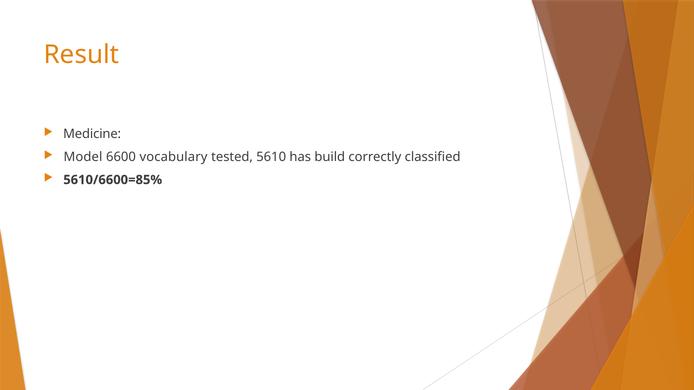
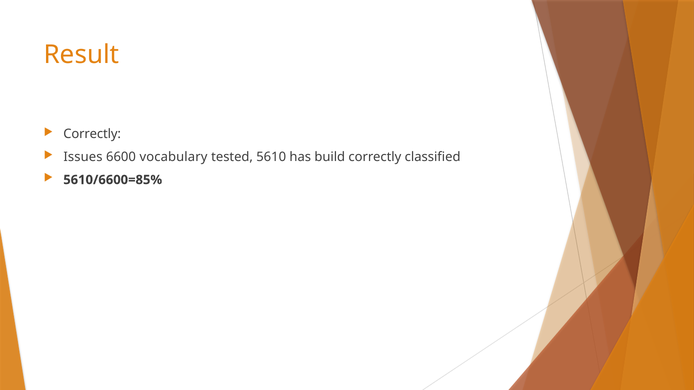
Medicine: Medicine -> Correctly (92, 134)
Model: Model -> Issues (83, 157)
